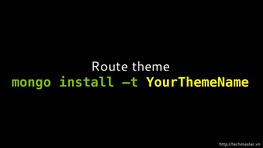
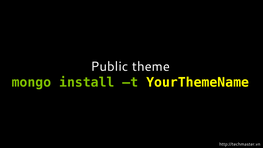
Route: Route -> Public (110, 67)
